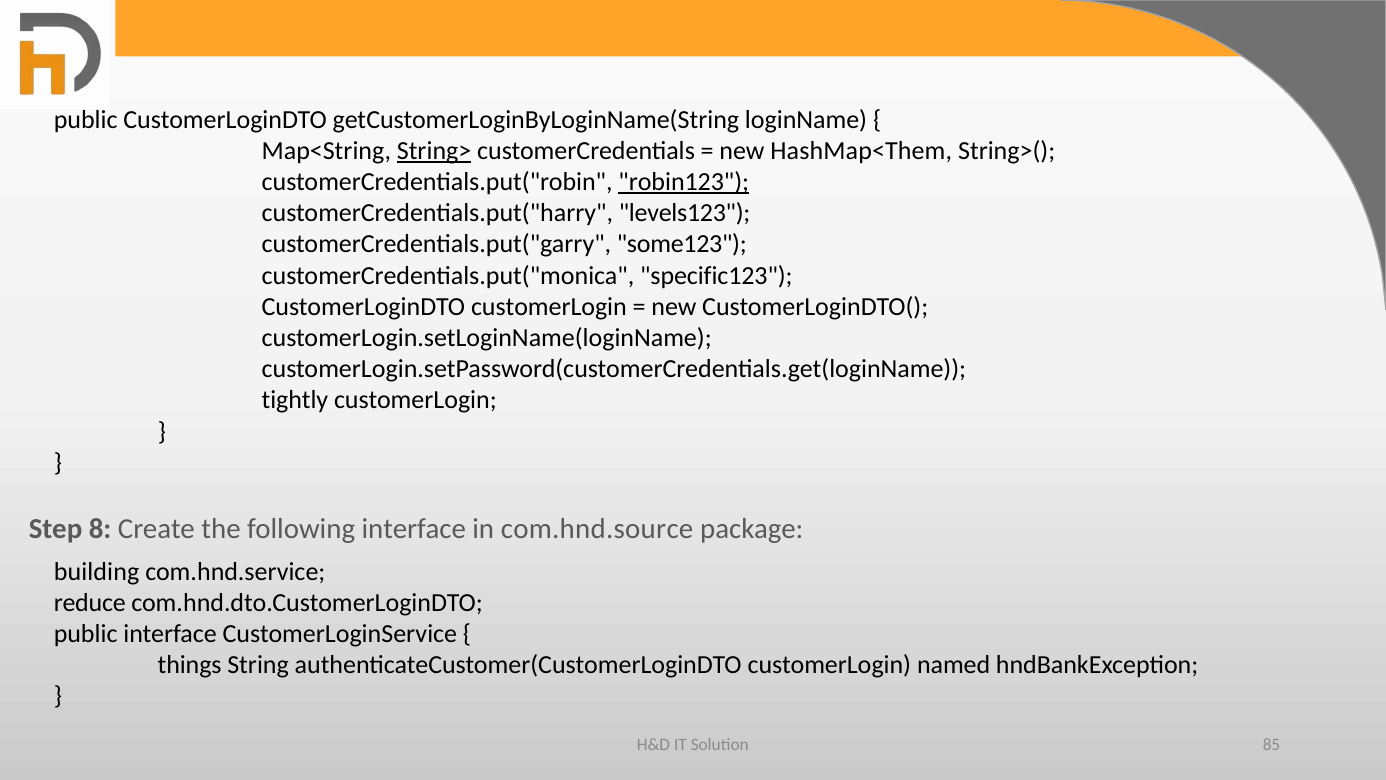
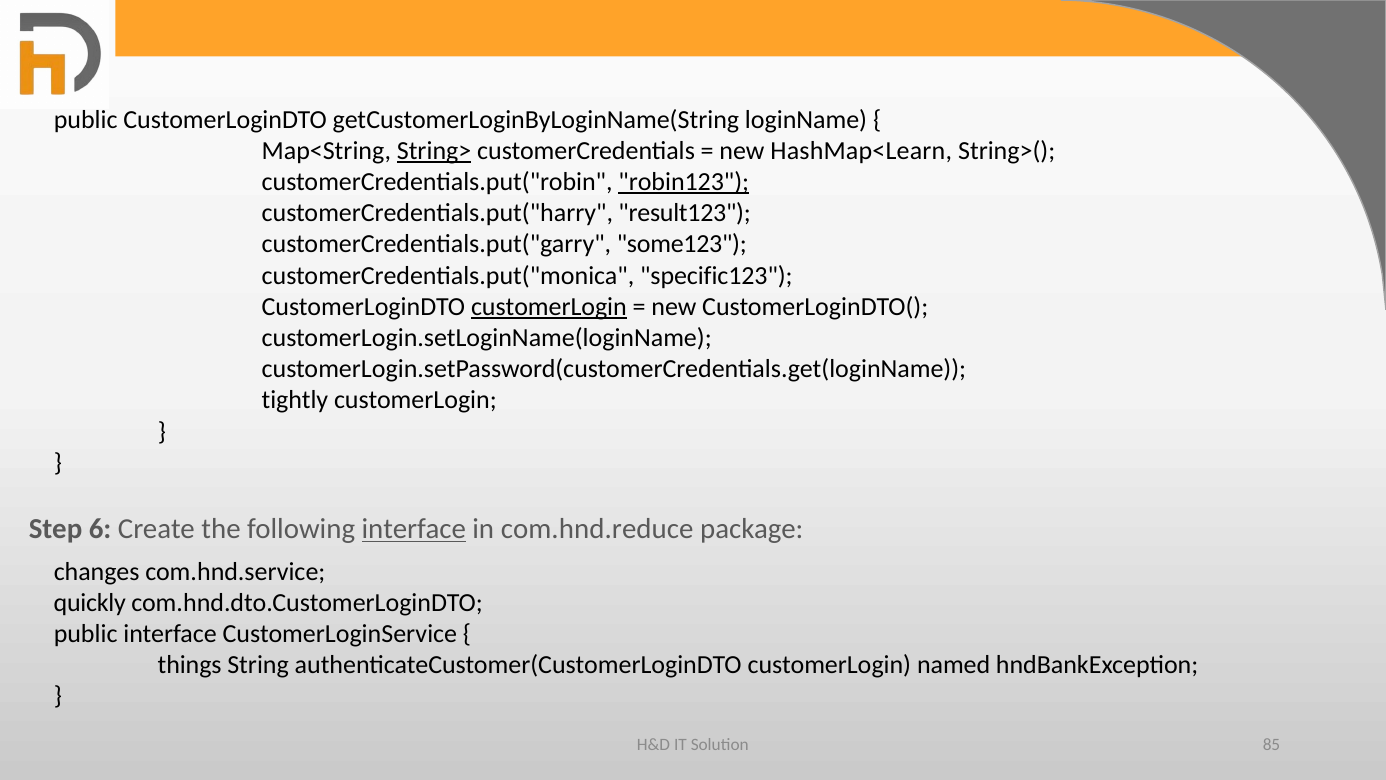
HashMap<Them: HashMap<Them -> HashMap<Learn (861, 151)
levels123: levels123 -> result123 (685, 213)
customerLogin underline: none -> present (549, 307)
8: 8 -> 6 (100, 529)
interface underline: none -> present (414, 529)
com.hnd.source: com.hnd.source -> com.hnd.reduce (597, 529)
building: building -> changes (97, 571)
reduce: reduce -> quickly (90, 602)
